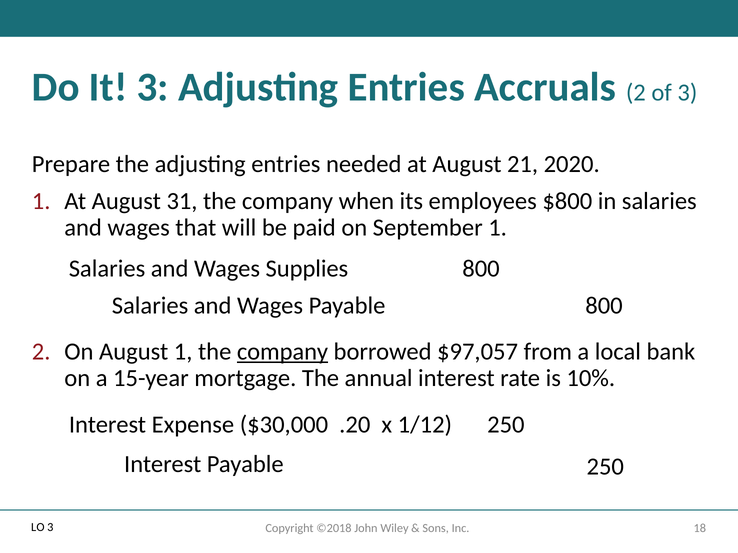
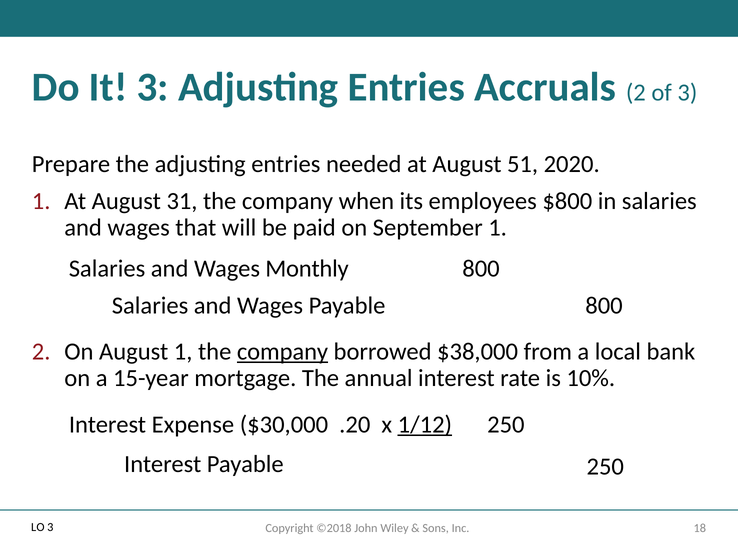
21: 21 -> 51 (523, 164)
Supplies: Supplies -> Monthly (307, 269)
$97,057: $97,057 -> $38,000 (478, 352)
1/12 underline: none -> present (425, 425)
